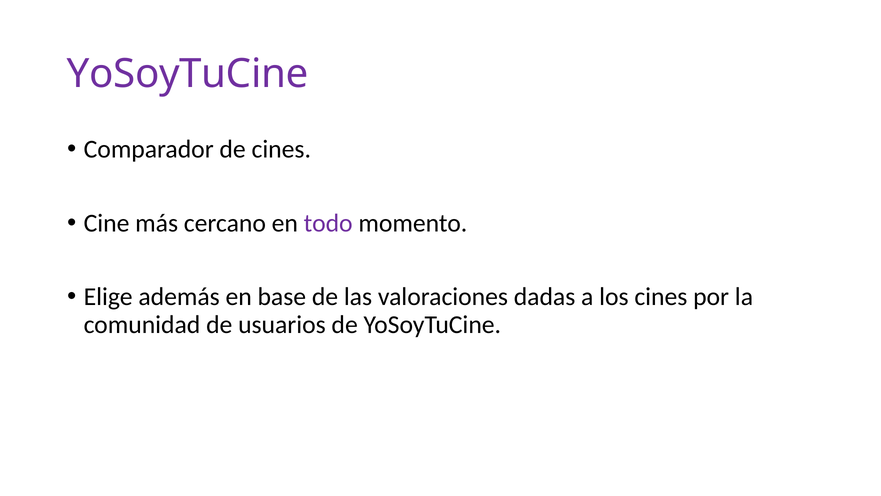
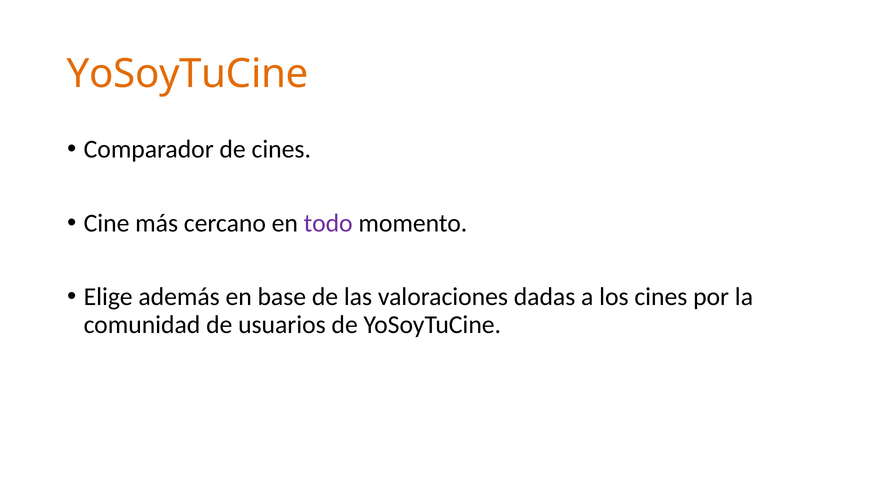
YoSoyTuCine colour: purple -> orange (188, 74)
